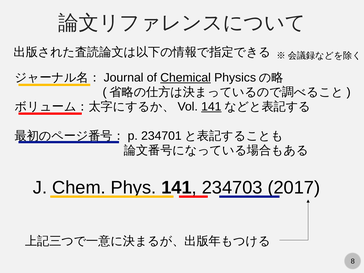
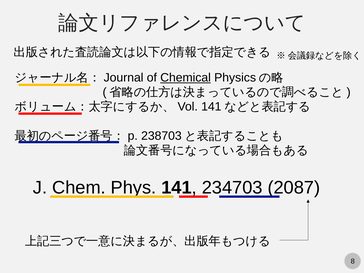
141 underline: present -> none (211, 107)
234701: 234701 -> 238703 (161, 136)
2017: 2017 -> 2087 (294, 188)
